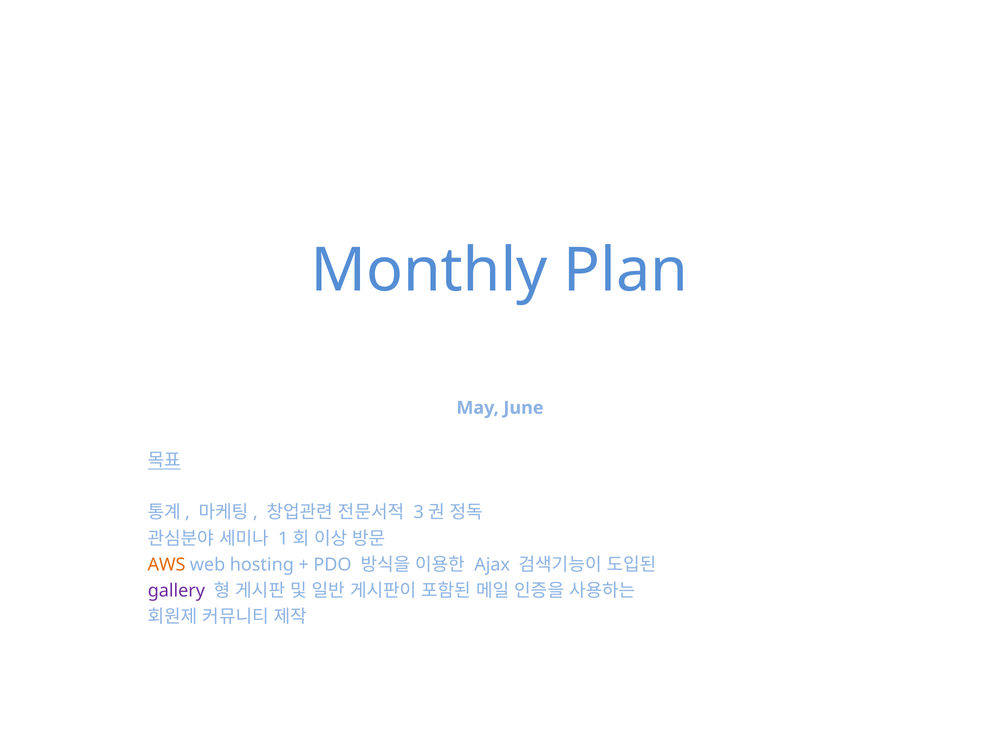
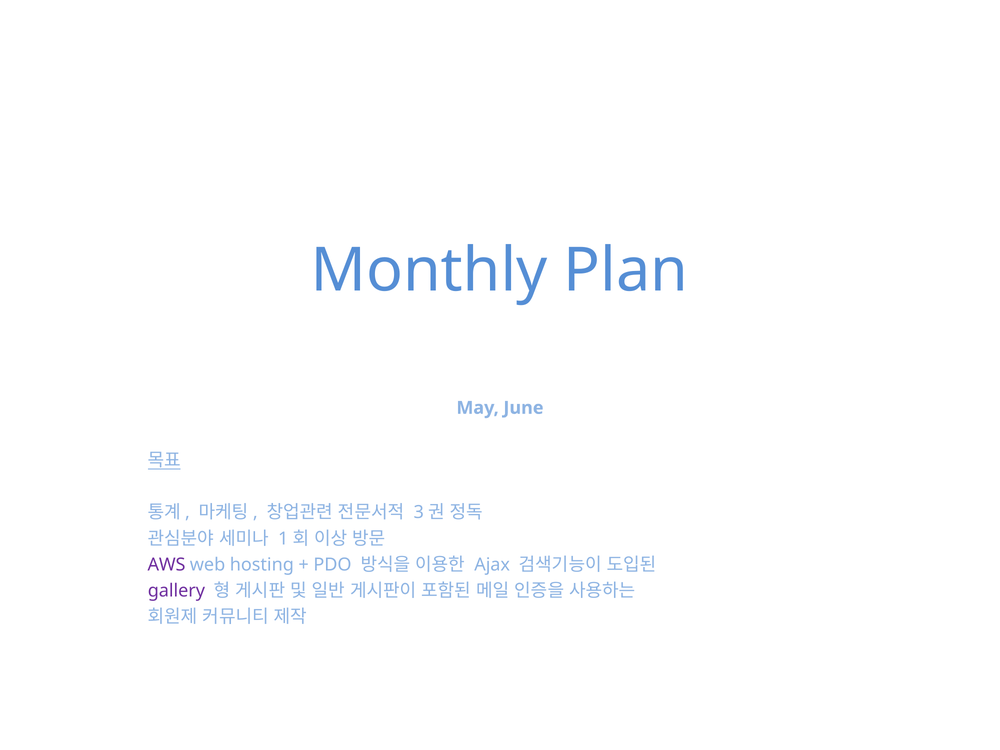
AWS colour: orange -> purple (167, 565)
